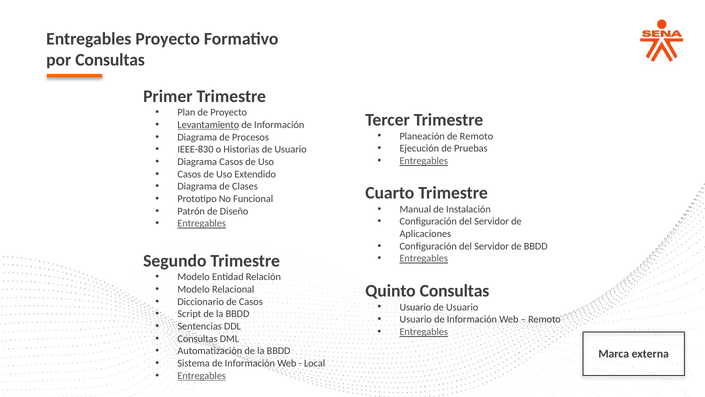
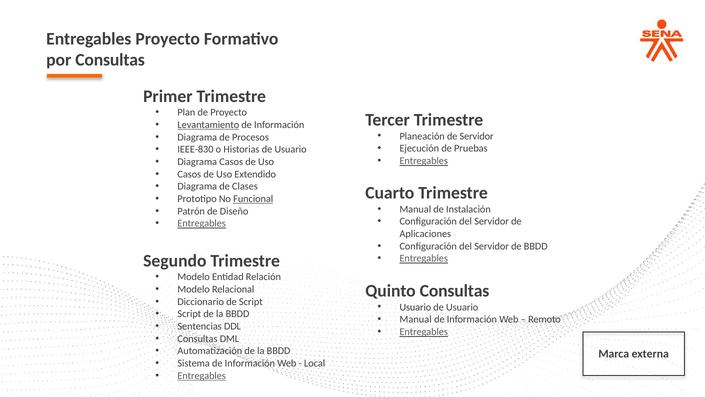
de Remoto: Remoto -> Servidor (477, 136)
Funcional underline: none -> present (253, 199)
de Casos: Casos -> Script (251, 301)
Usuario: Usuario -> Manual (416, 319)
